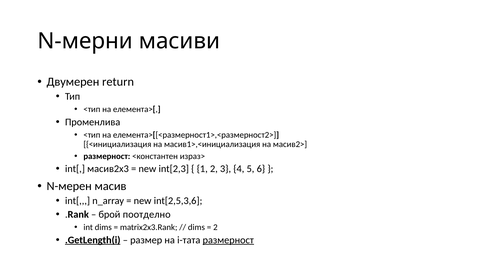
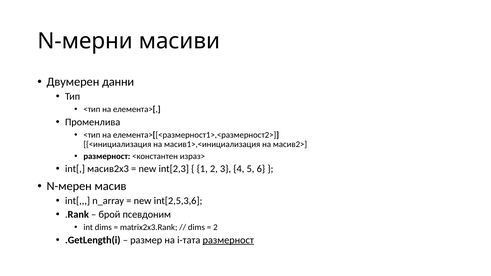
return: return -> данни (118, 82)
поотделно: поотделно -> псевдоним (147, 215)
.GetLength(i underline: present -> none (93, 240)
